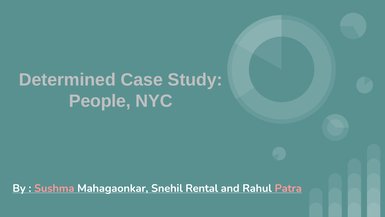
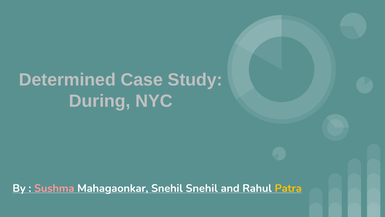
People: People -> During (100, 101)
Snehil Rental: Rental -> Snehil (202, 188)
Patra colour: pink -> yellow (288, 188)
